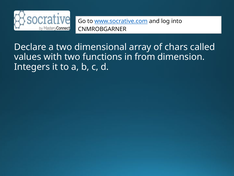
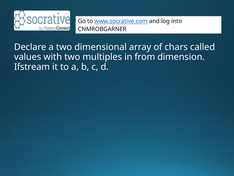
functions: functions -> multiples (102, 57)
Integers: Integers -> Ifstream (32, 67)
